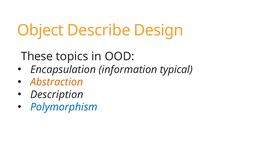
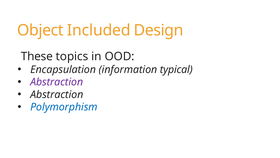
Describe: Describe -> Included (99, 30)
Abstraction colour: orange -> purple (57, 82)
Description: Description -> Abstraction (57, 94)
